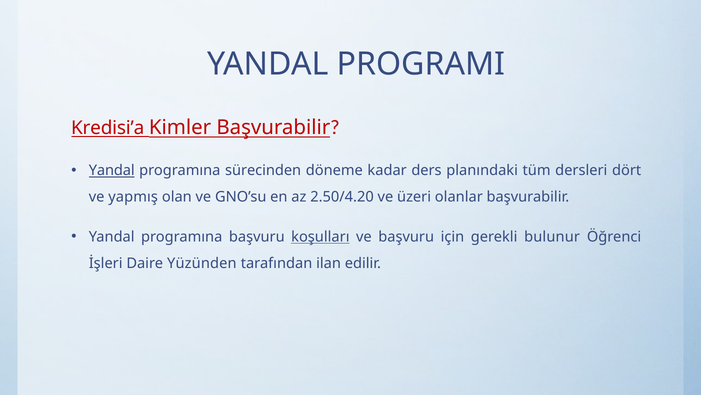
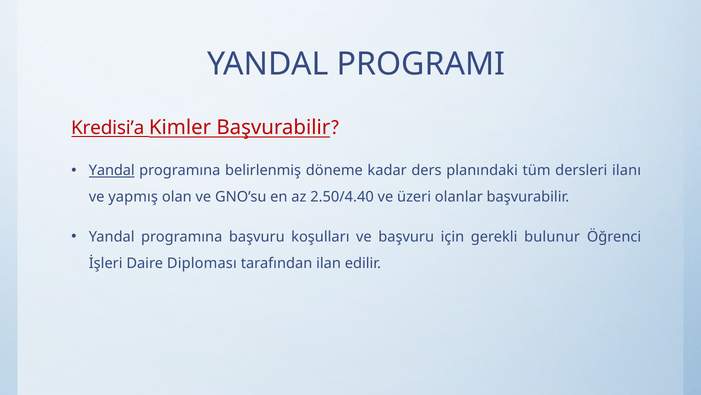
sürecinden: sürecinden -> belirlenmiş (263, 170)
dört: dört -> ilanı (627, 170)
2.50/4.20: 2.50/4.20 -> 2.50/4.40 (342, 197)
koşulları underline: present -> none (320, 237)
Yüzünden: Yüzünden -> Diploması (202, 263)
